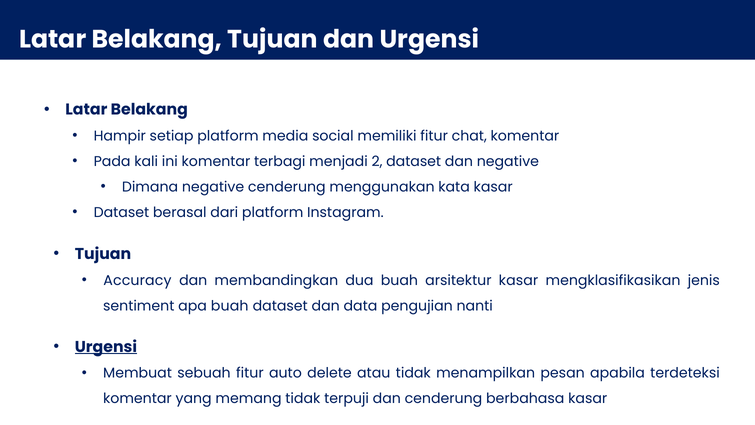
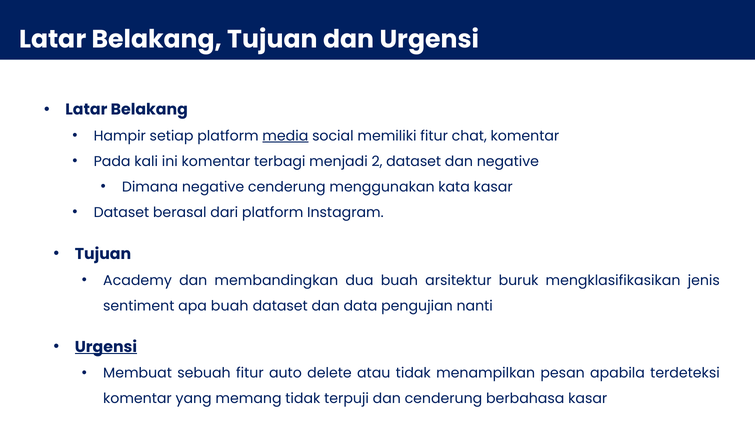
media underline: none -> present (285, 136)
Accuracy: Accuracy -> Academy (137, 280)
arsitektur kasar: kasar -> buruk (519, 280)
